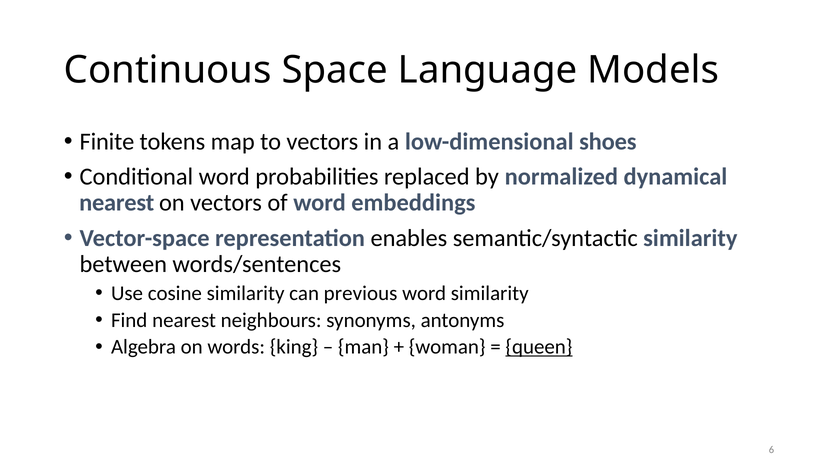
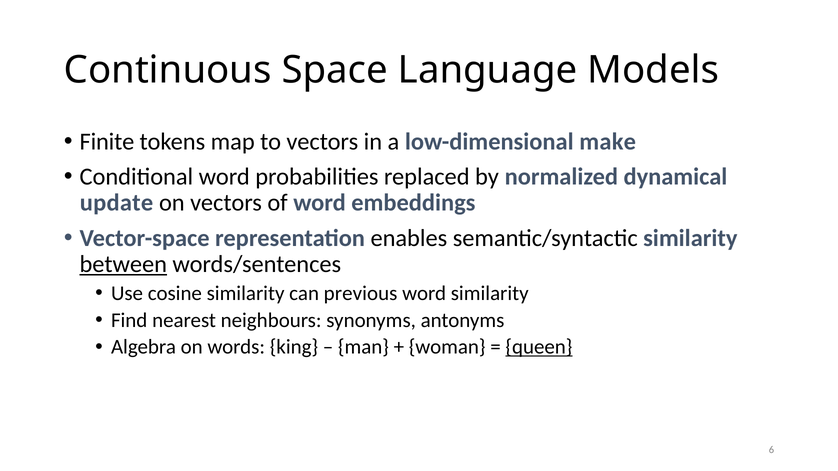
shoes: shoes -> make (608, 142)
nearest: nearest -> update (117, 203)
between underline: none -> present (123, 265)
